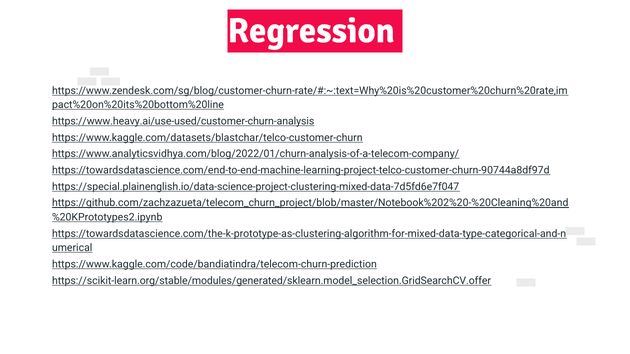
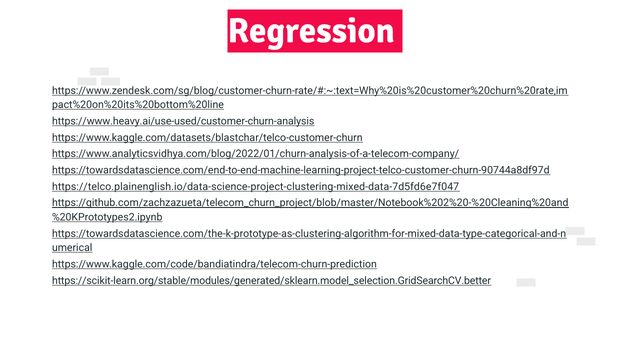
https://special.plainenglish.io/data-science-project-clustering-mixed-data-7d5fd6e7f047: https://special.plainenglish.io/data-science-project-clustering-mixed-data-7d5fd6e7f047 -> https://telco.plainenglish.io/data-science-project-clustering-mixed-data-7d5fd6e7f047 (256, 187)
https://scikit-learn.org/stable/modules/generated/sklearn.model_selection.GridSearchCV.offer: https://scikit-learn.org/stable/modules/generated/sklearn.model_selection.GridSearchCV.offer -> https://scikit-learn.org/stable/modules/generated/sklearn.model_selection.GridSearchCV.better (272, 281)
